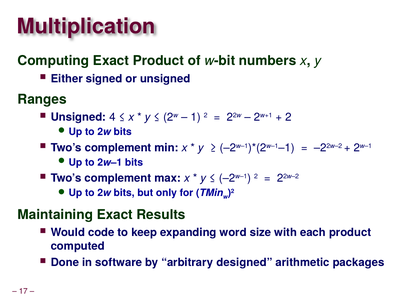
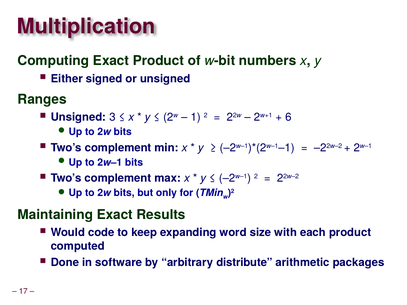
4: 4 -> 3 (112, 117)
2: 2 -> 6 (288, 117)
designed: designed -> distribute (244, 263)
